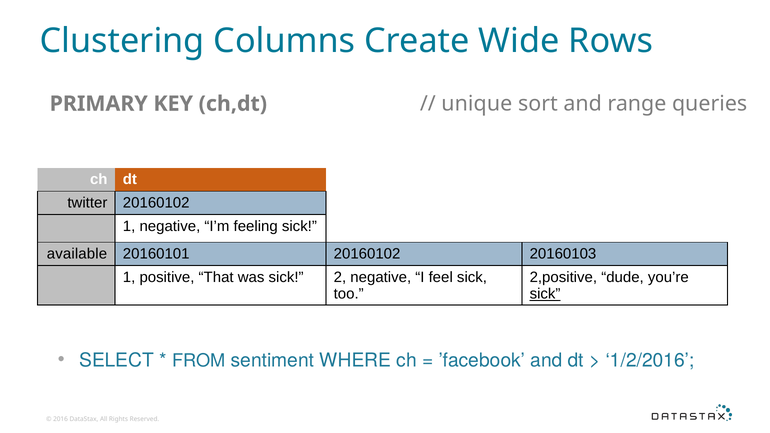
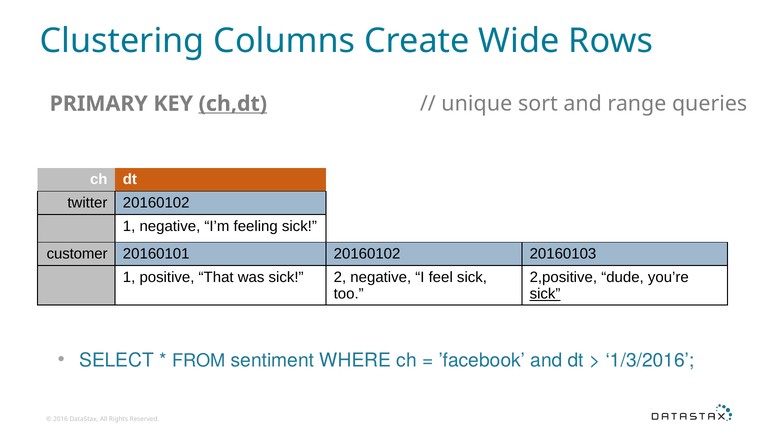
ch,dt underline: none -> present (233, 104)
available: available -> customer (77, 254)
1/2/2016: 1/2/2016 -> 1/3/2016 (650, 361)
